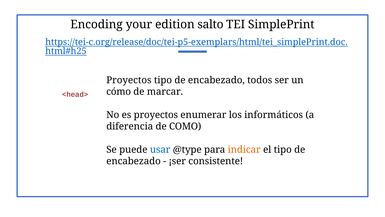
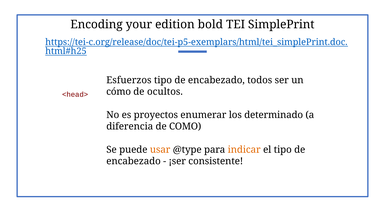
salto: salto -> bold (210, 24)
Proyectos: Proyectos -> Esfuerzos (129, 80)
marcar: marcar -> ocultos (165, 92)
informáticos: informáticos -> determinado (274, 115)
usar colour: blue -> orange (160, 149)
